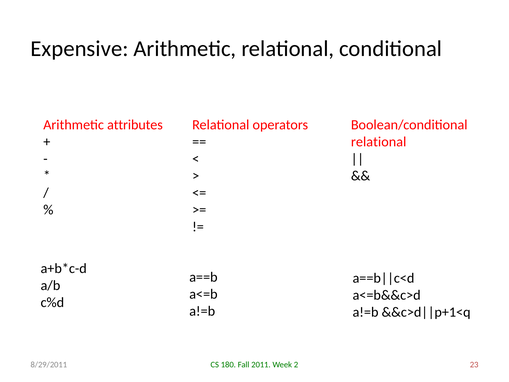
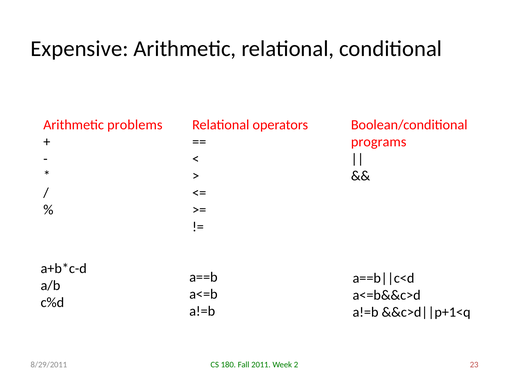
attributes: attributes -> problems (135, 125)
relational: relational -> programs (379, 142)
